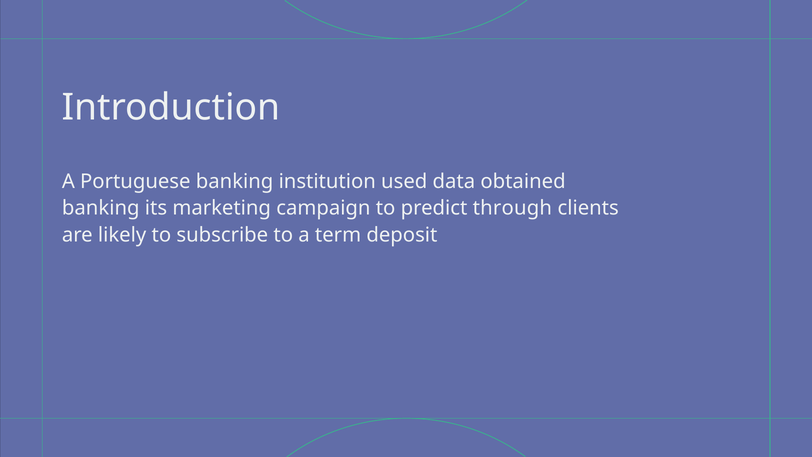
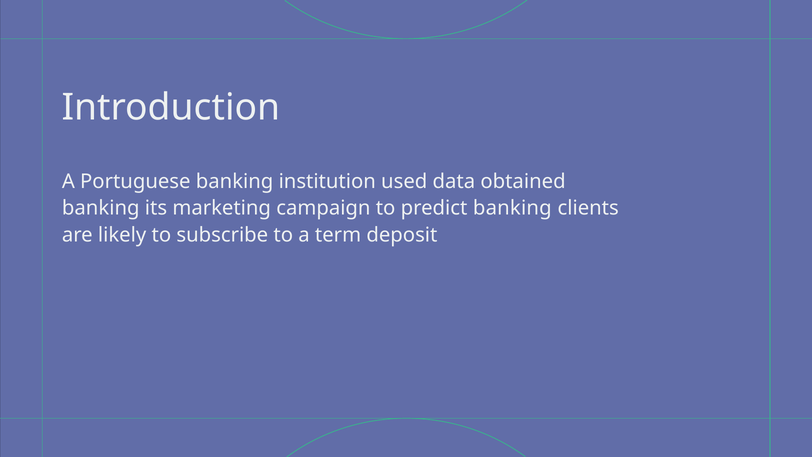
predict through: through -> banking (512, 208)
